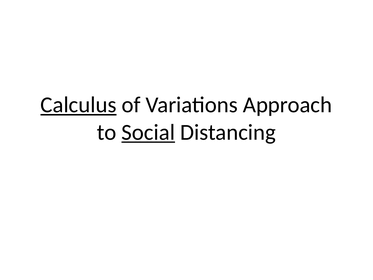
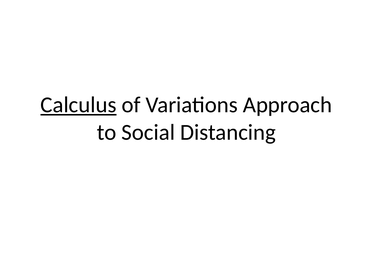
Social underline: present -> none (148, 132)
